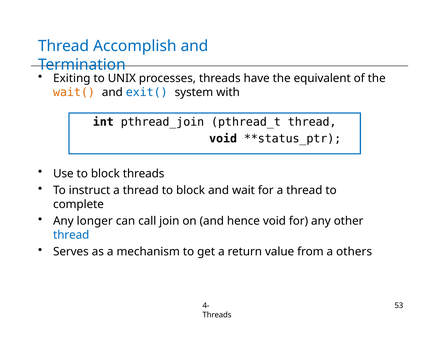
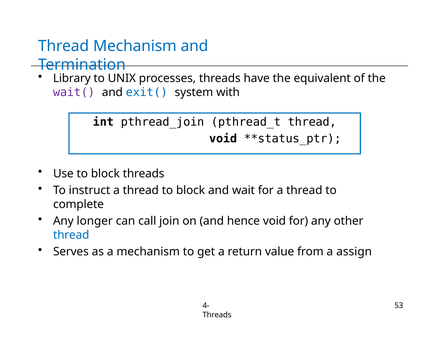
Thread Accomplish: Accomplish -> Mechanism (135, 46)
Exiting: Exiting -> Library (72, 79)
wait( colour: orange -> purple (74, 92)
others: others -> assign (354, 252)
